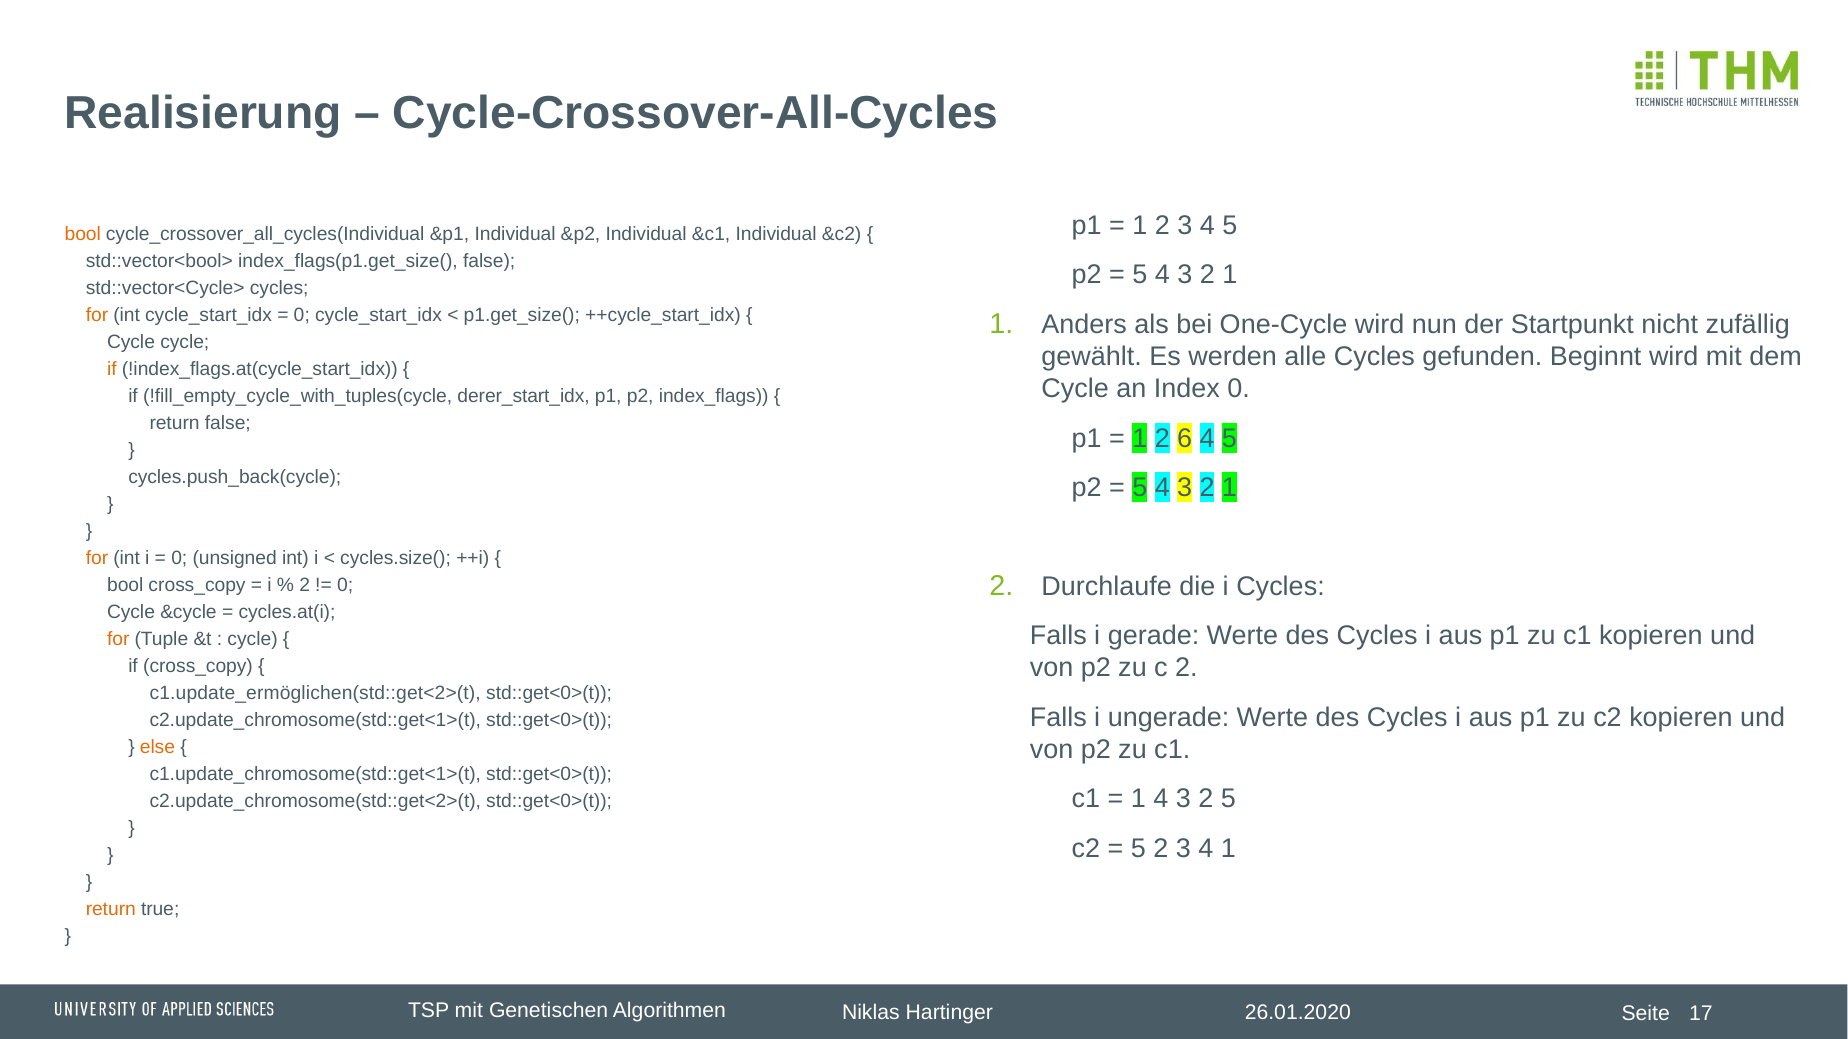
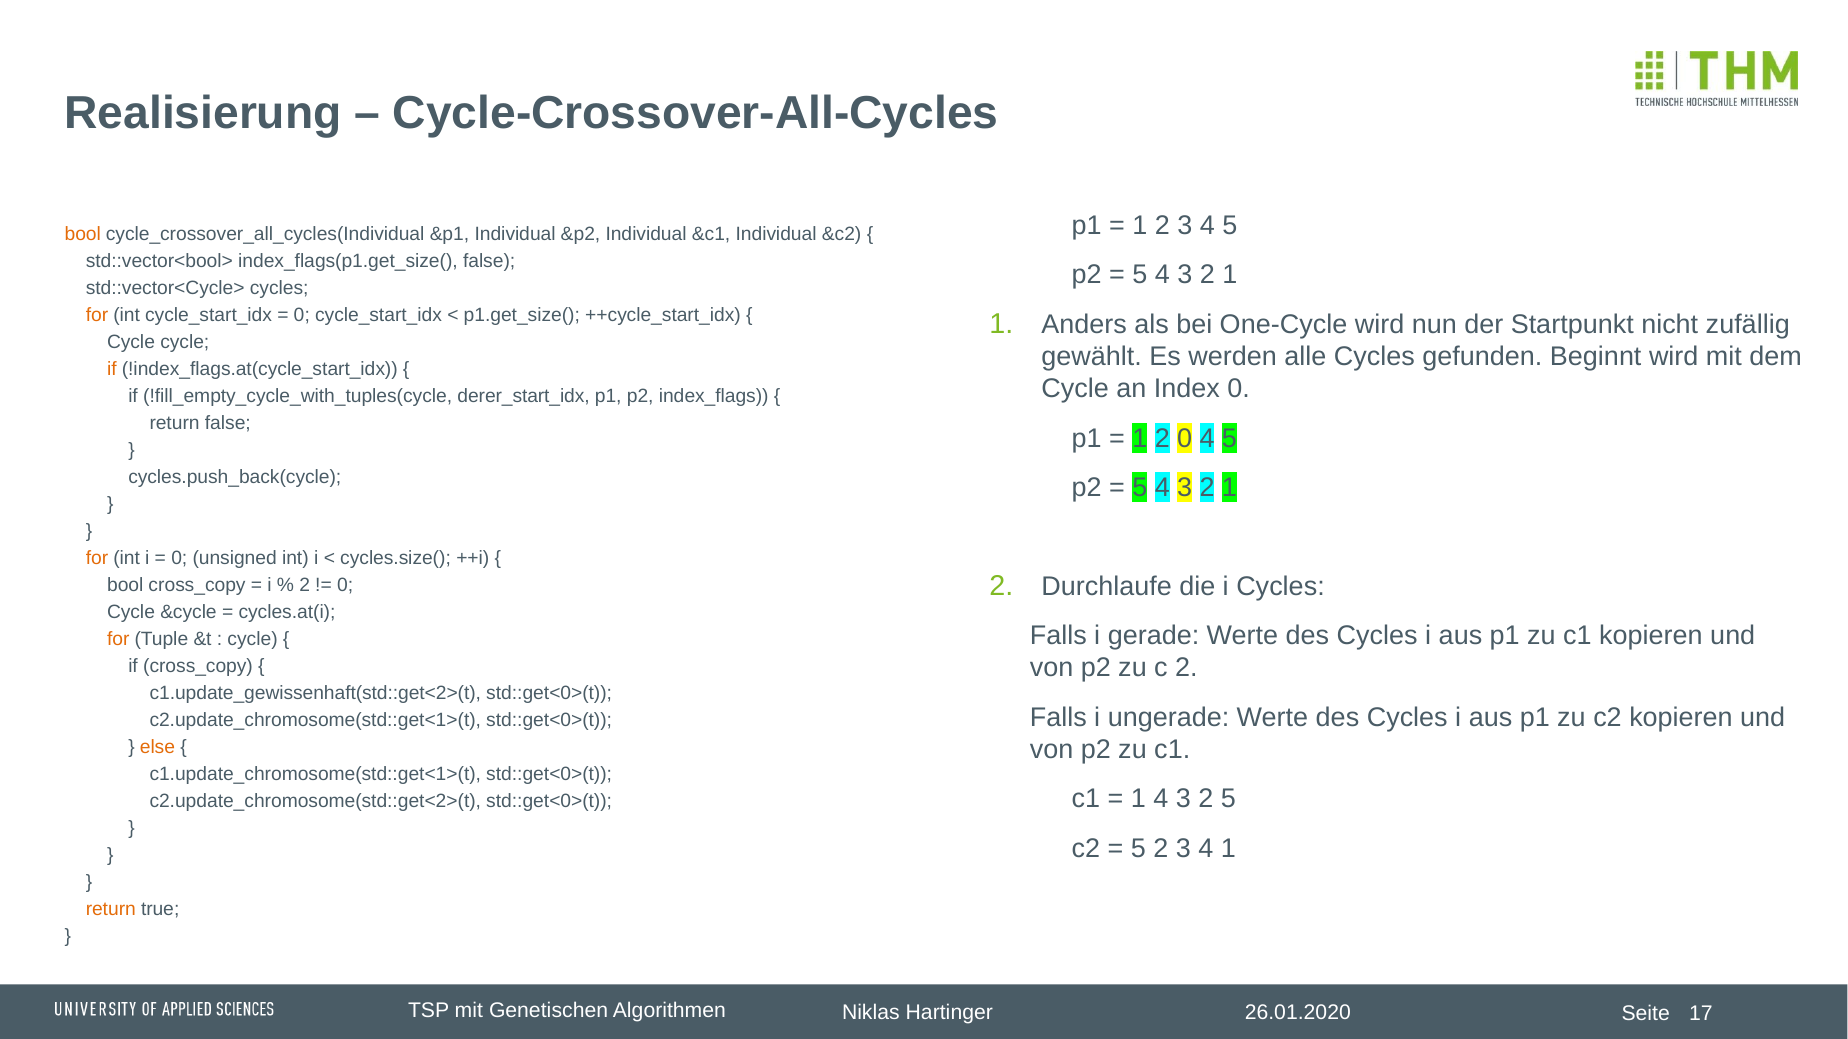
2 6: 6 -> 0 (1185, 439)
c1.update_ermöglichen(std::get<2>(t: c1.update_ermöglichen(std::get<2>(t -> c1.update_gewissenhaft(std::get<2>(t (315, 693)
